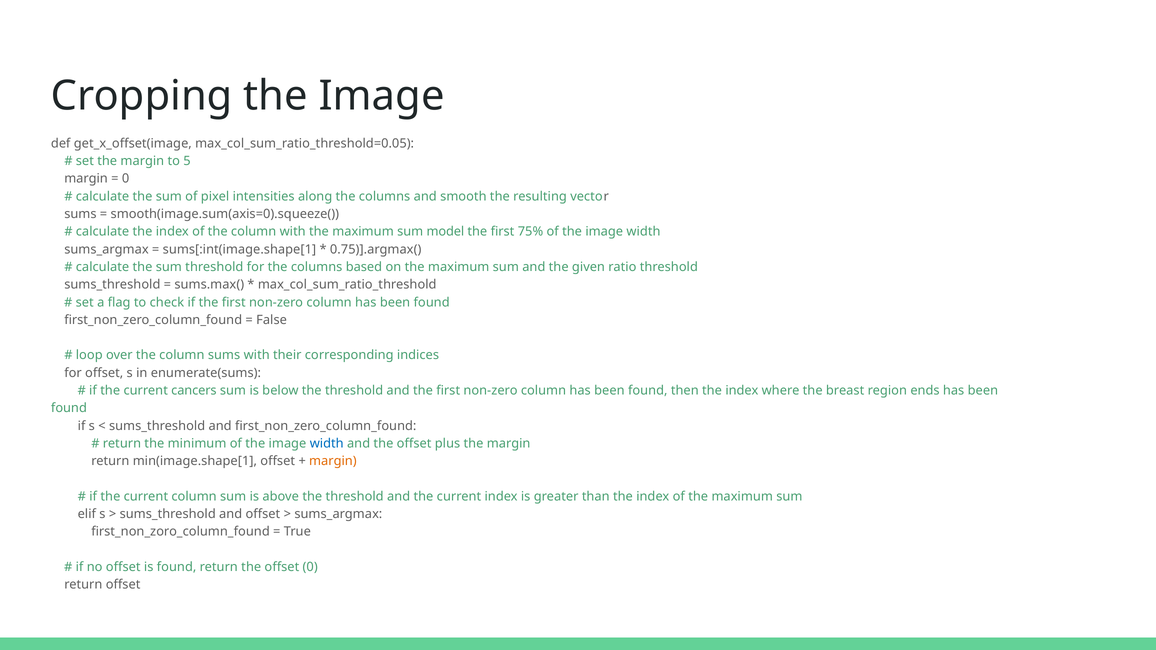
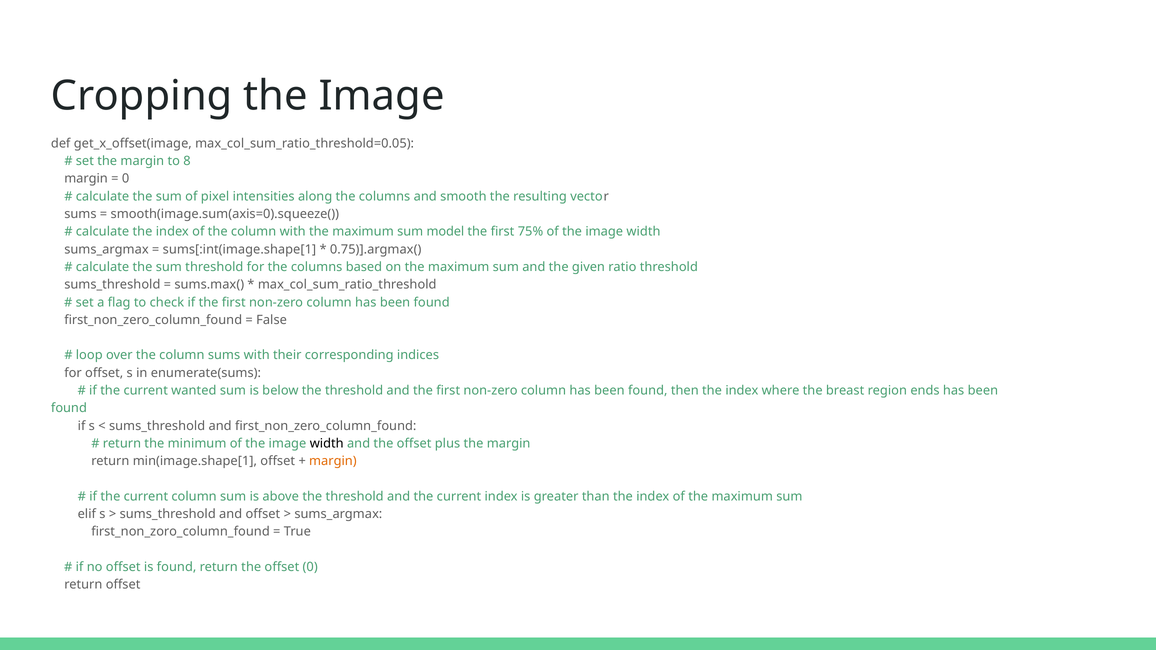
5: 5 -> 8 (187, 161)
cancers: cancers -> wanted (194, 391)
width colour: blue -> black (327, 444)
